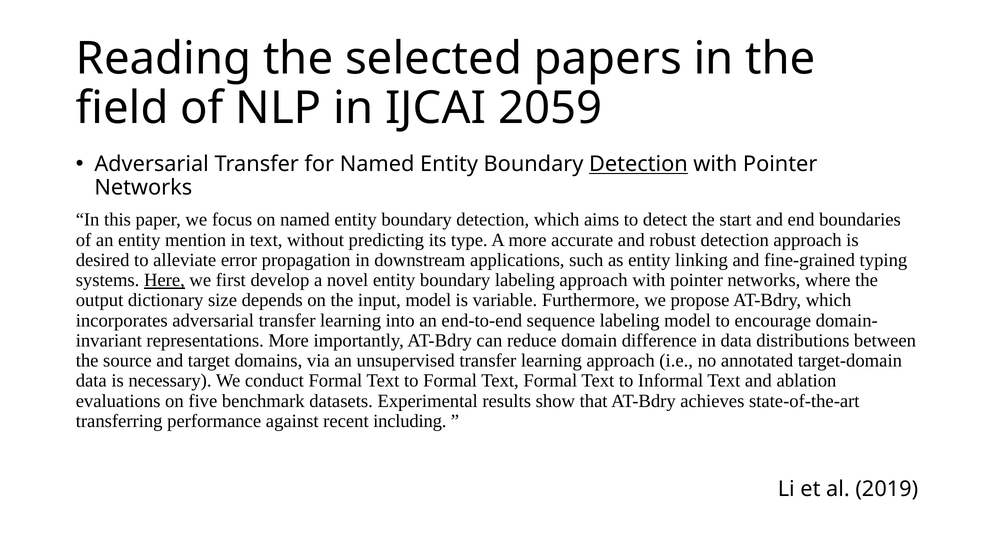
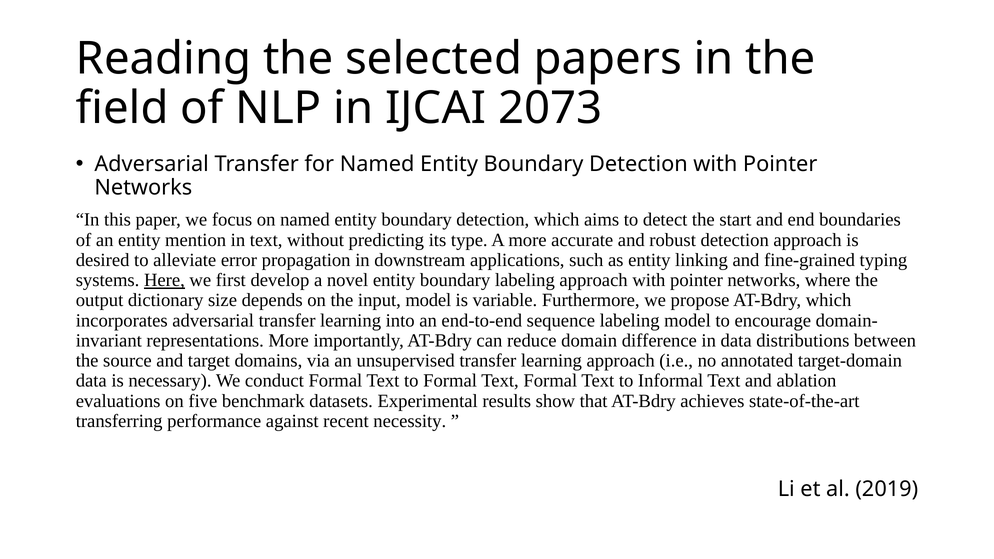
2059: 2059 -> 2073 (550, 108)
Detection underline: present -> none (638, 164)
including: including -> necessity (410, 421)
